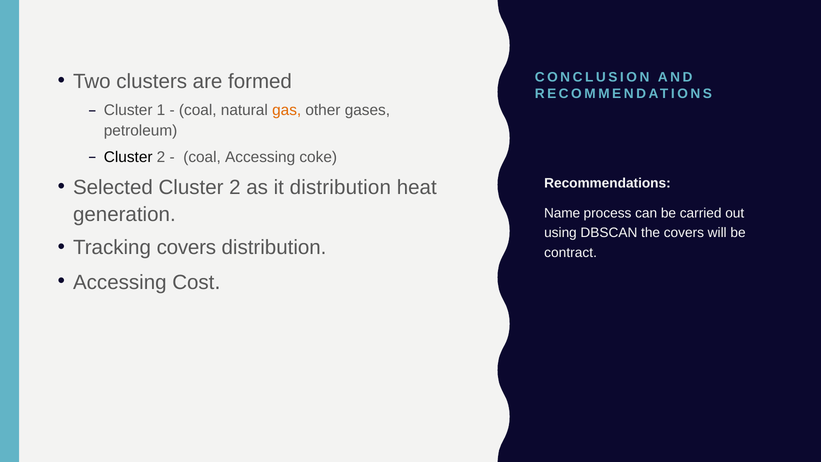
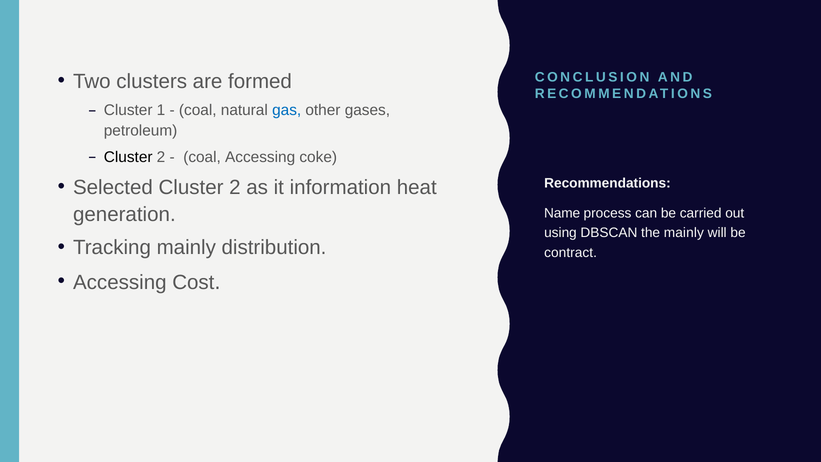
gas colour: orange -> blue (287, 110)
it distribution: distribution -> information (340, 187)
the covers: covers -> mainly (684, 233)
Tracking covers: covers -> mainly (186, 247)
